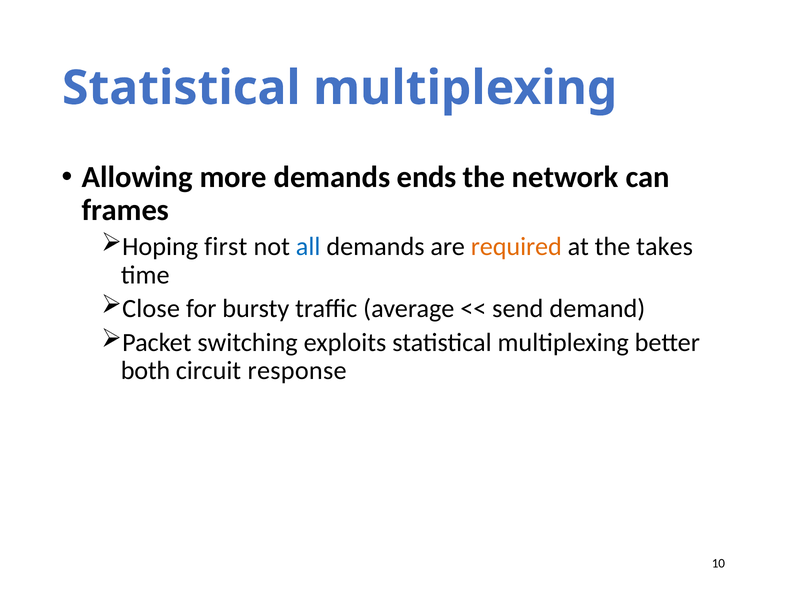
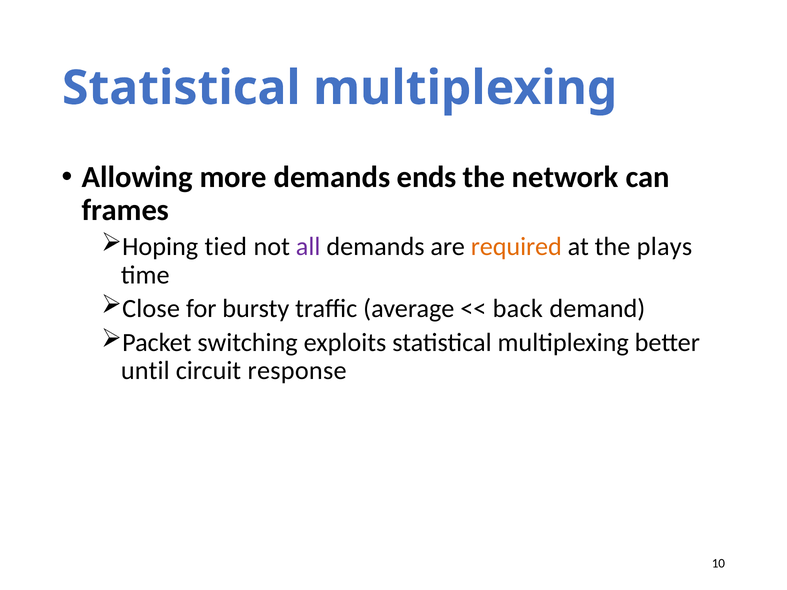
first: first -> tied (226, 247)
all colour: blue -> purple (308, 247)
takes: takes -> plays (664, 247)
send: send -> back (518, 309)
both: both -> until (145, 371)
